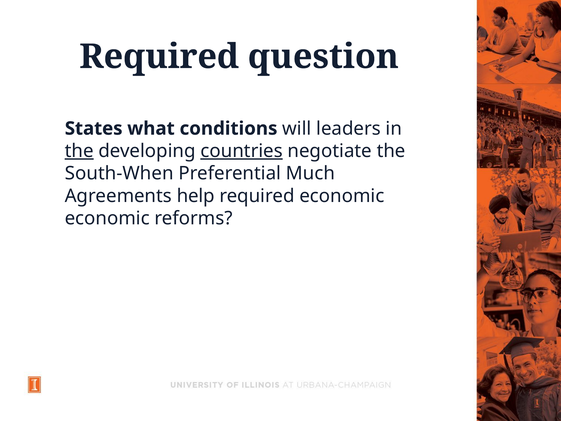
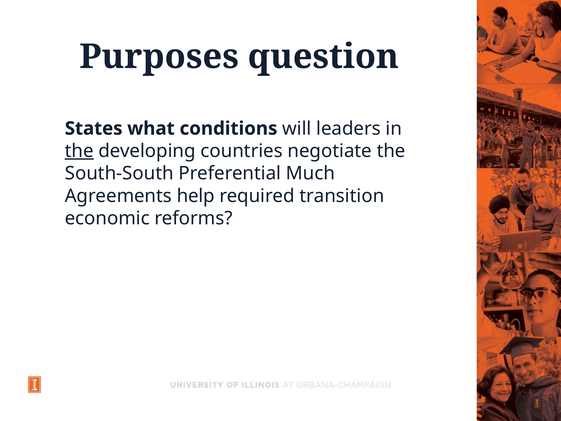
Required: Required -> Purposes (159, 57)
countries underline: present -> none (242, 151)
South-When: South-When -> South-South (119, 173)
required economic: economic -> transition (342, 196)
